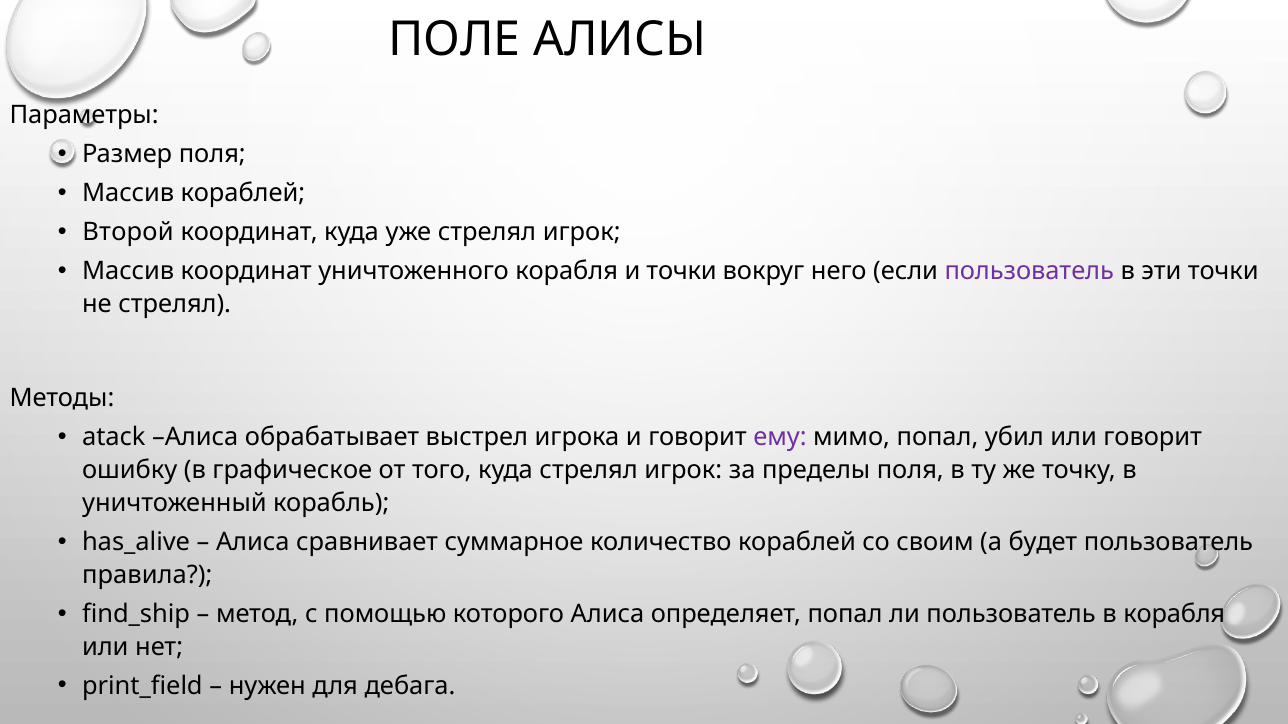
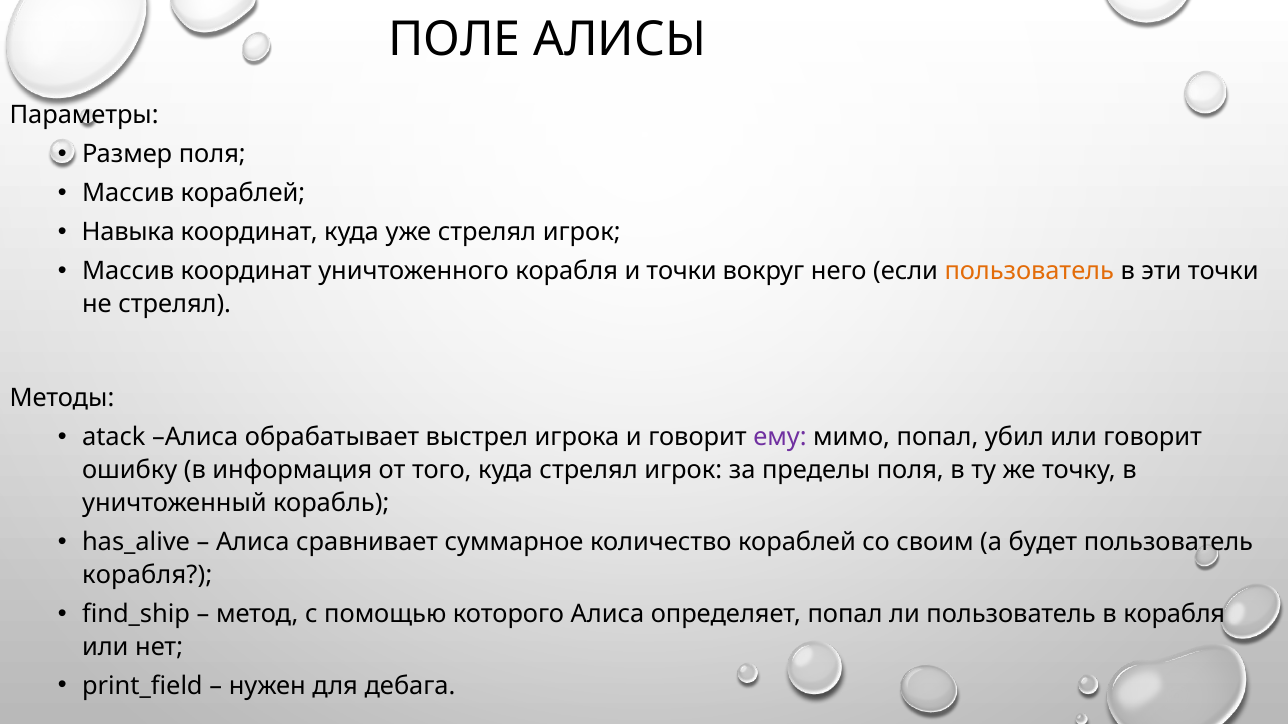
Второй: Второй -> Навыка (128, 233)
пользователь colour: purple -> orange (1029, 272)
графическое: графическое -> информация (292, 470)
правила: правила -> корабля (147, 576)
